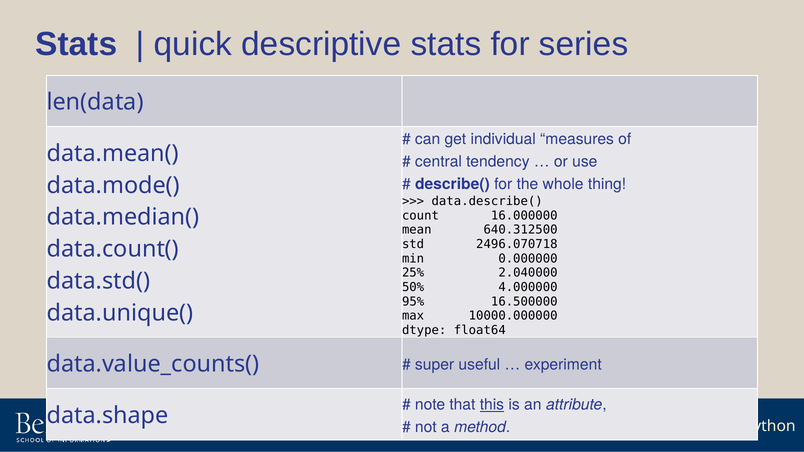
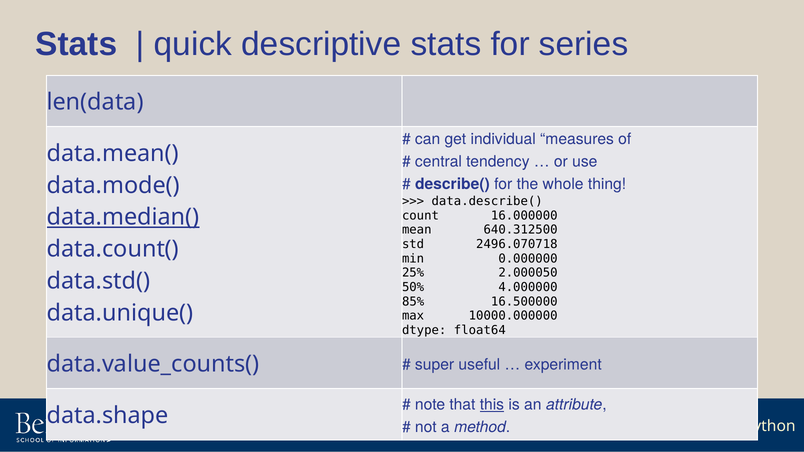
data.median( underline: none -> present (123, 217)
2.040000: 2.040000 -> 2.000050 (528, 273)
95%: 95% -> 85% (413, 302)
